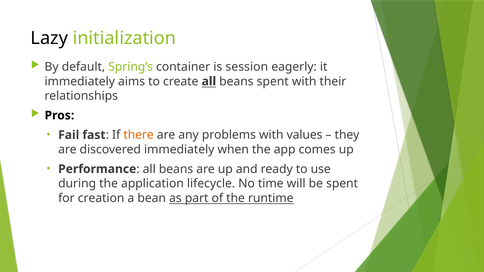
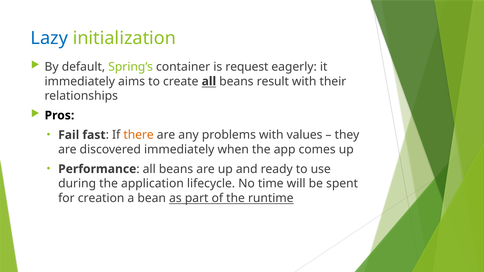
Lazy colour: black -> blue (49, 38)
session: session -> request (247, 67)
beans spent: spent -> result (273, 81)
